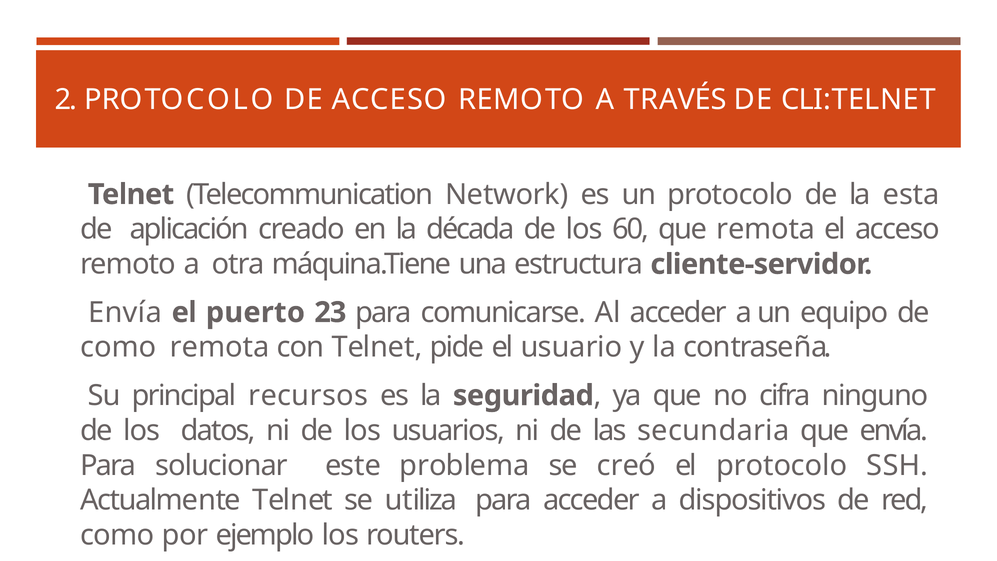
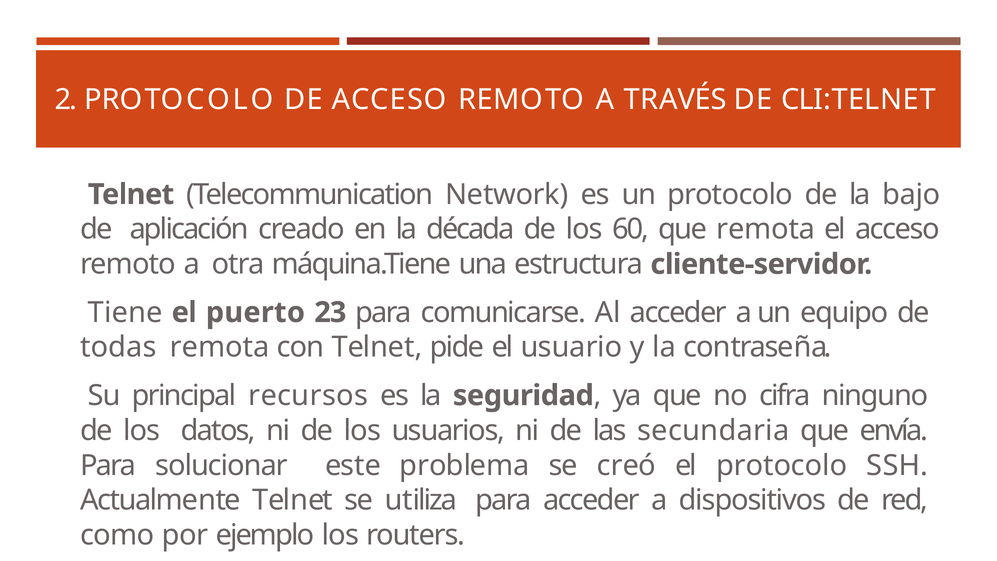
esta: esta -> bajo (911, 194)
Envía: Envía -> Tiene (125, 312)
como: como -> todas (118, 347)
